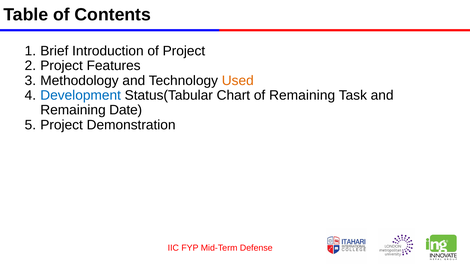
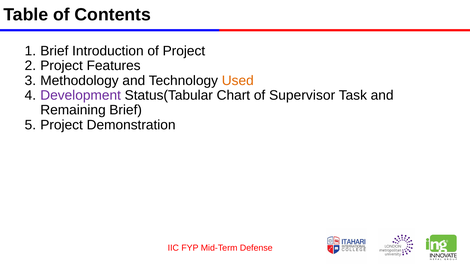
Development colour: blue -> purple (81, 95)
of Remaining: Remaining -> Supervisor (302, 95)
Remaining Date: Date -> Brief (126, 110)
